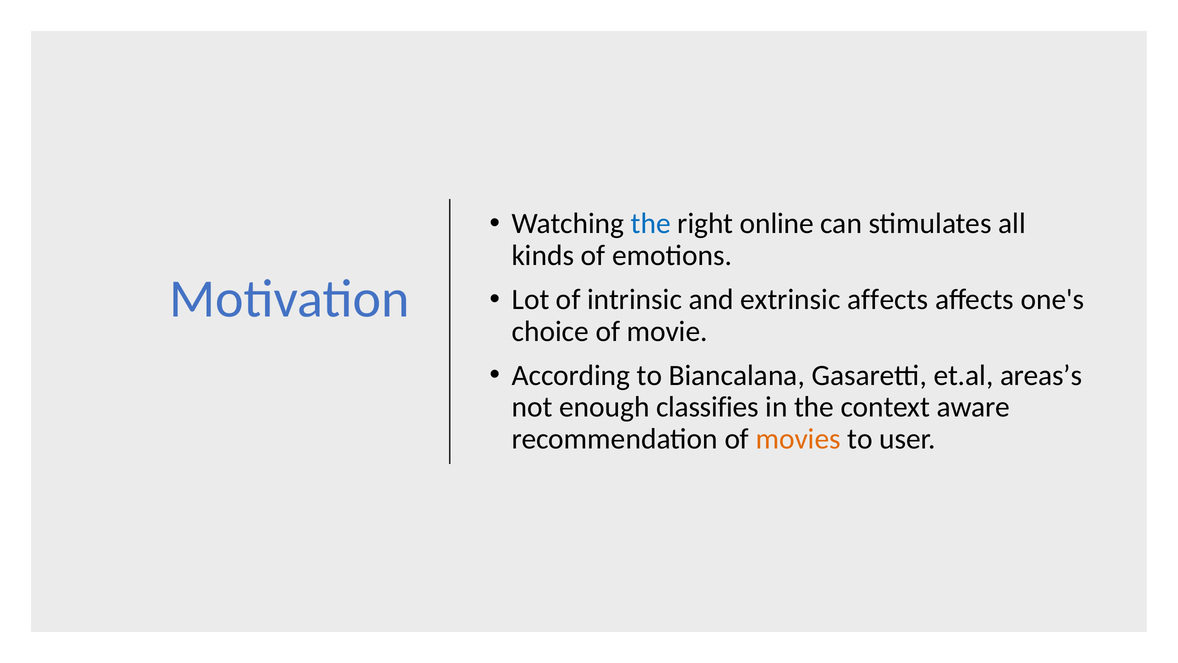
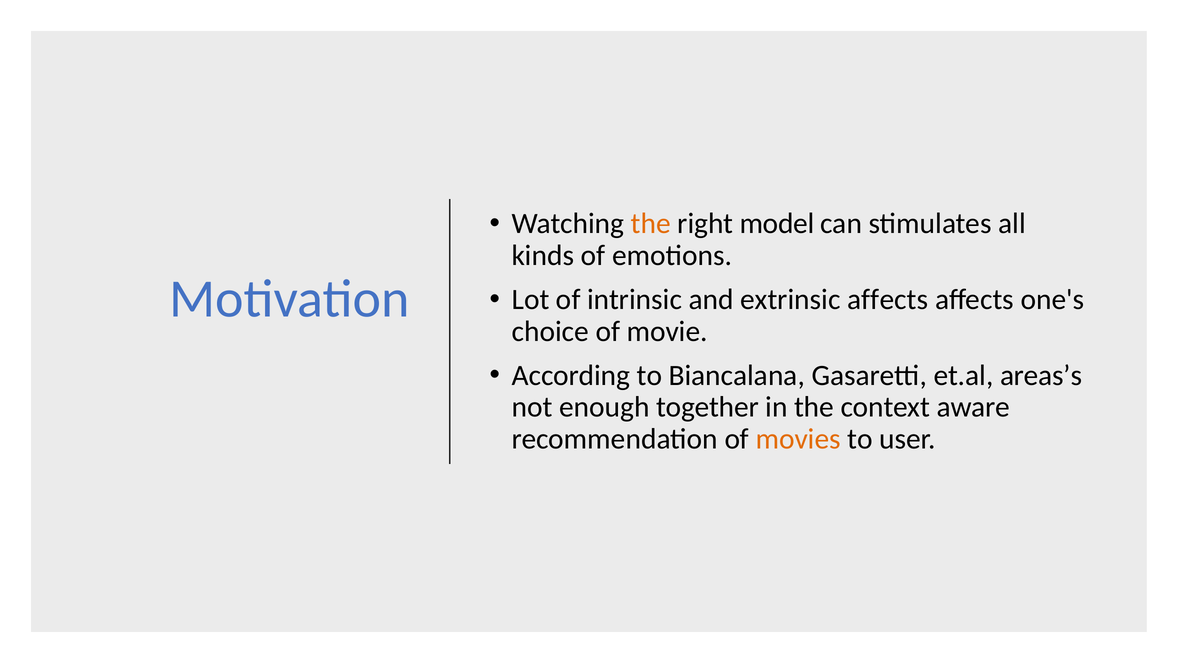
the colour: blue -> orange (651, 223)
online: online -> model (777, 223)
classifies: classifies -> together (707, 407)
